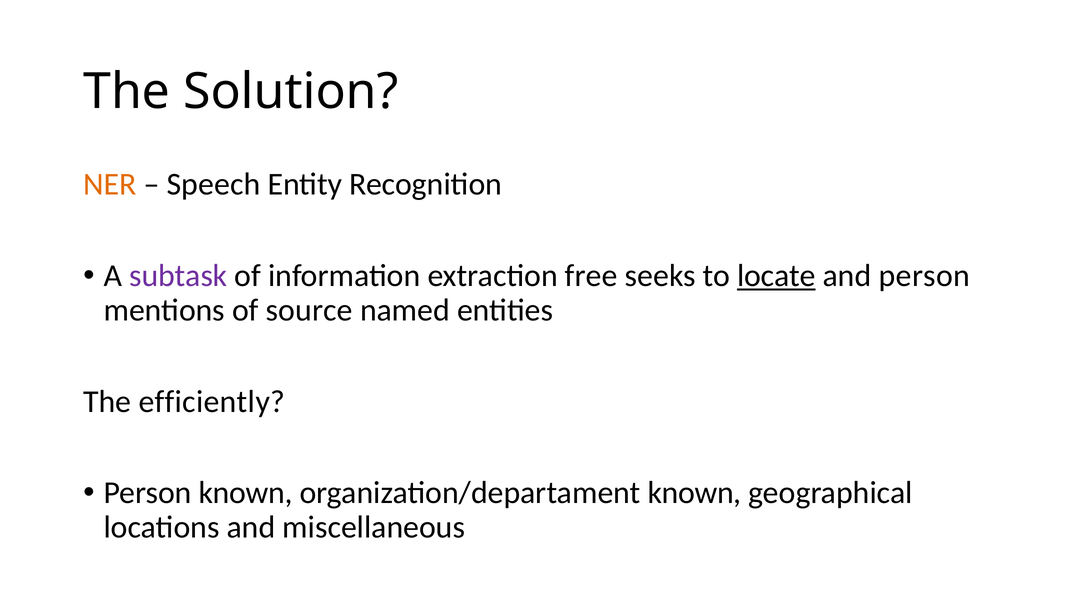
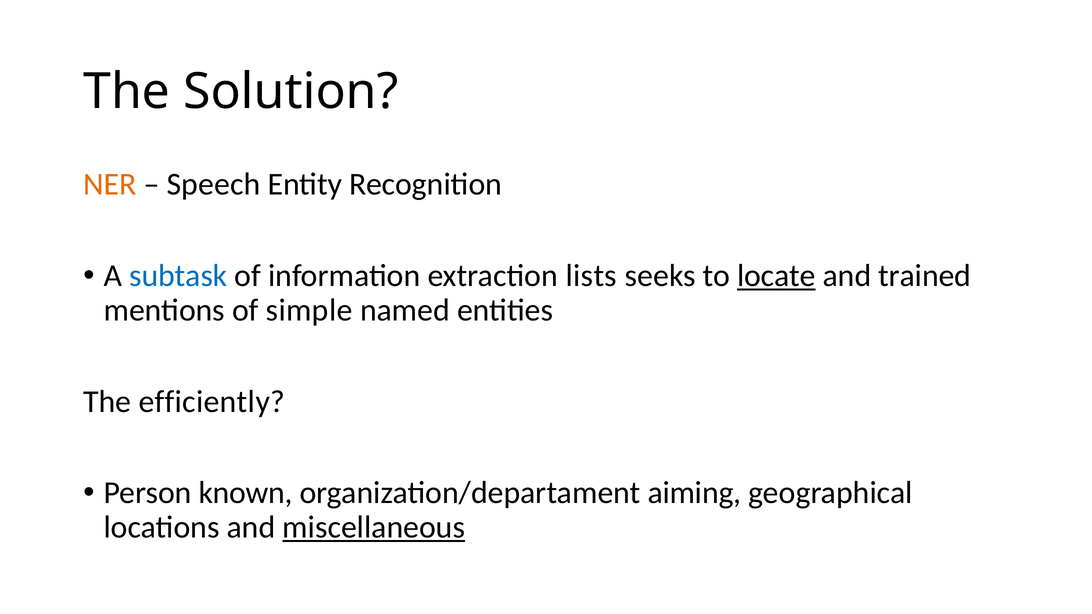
subtask colour: purple -> blue (178, 276)
free: free -> lists (591, 276)
and person: person -> trained (925, 276)
source: source -> simple (309, 310)
organization/departament known: known -> aiming (694, 493)
miscellaneous underline: none -> present (374, 527)
